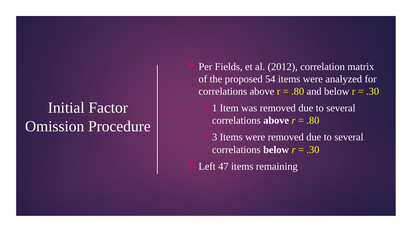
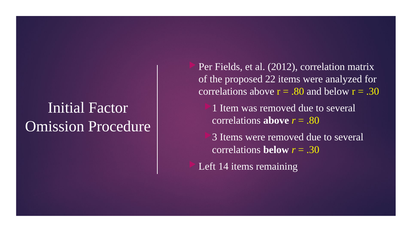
54: 54 -> 22 (270, 79)
47: 47 -> 14 (223, 166)
